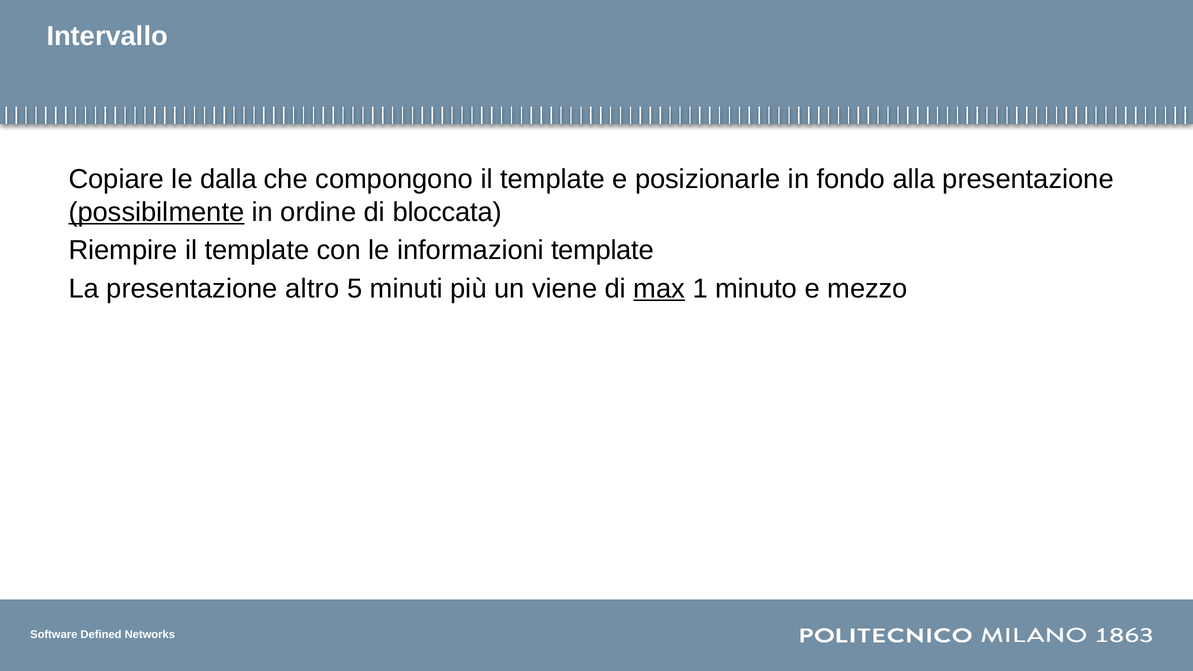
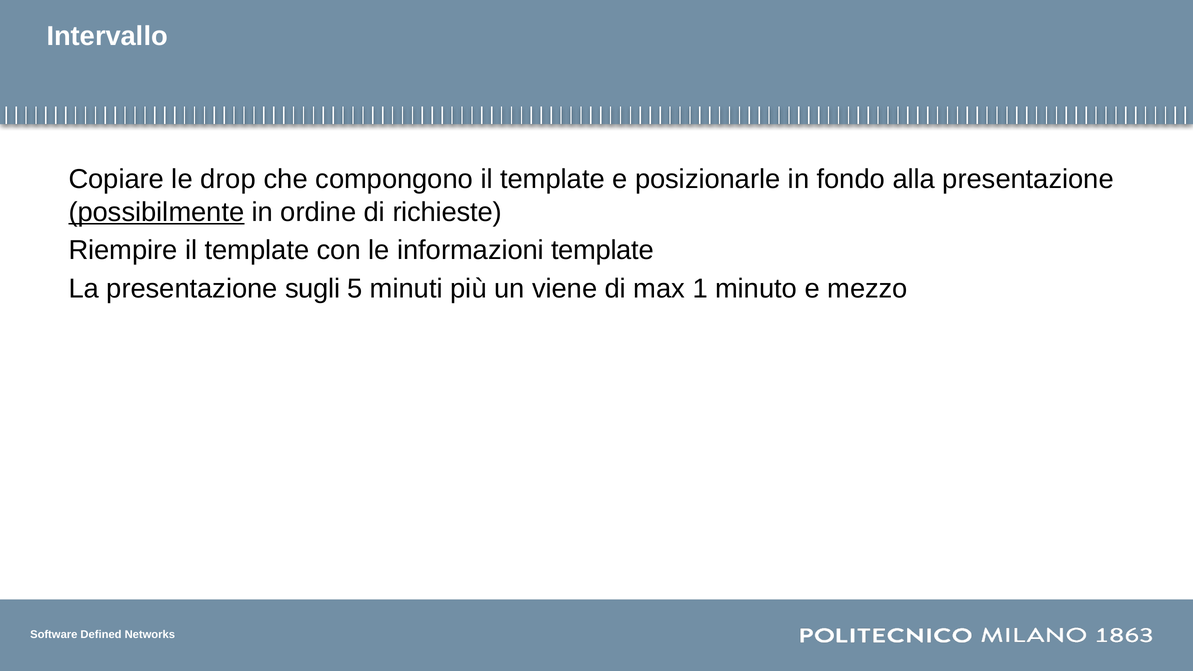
dalla: dalla -> drop (228, 179)
bloccata: bloccata -> richieste (447, 212)
altro: altro -> sugli (313, 289)
max underline: present -> none (659, 289)
